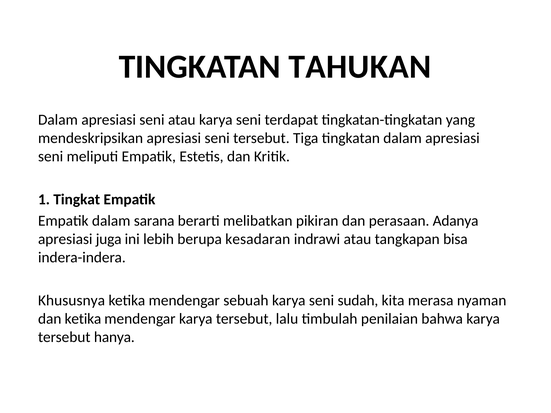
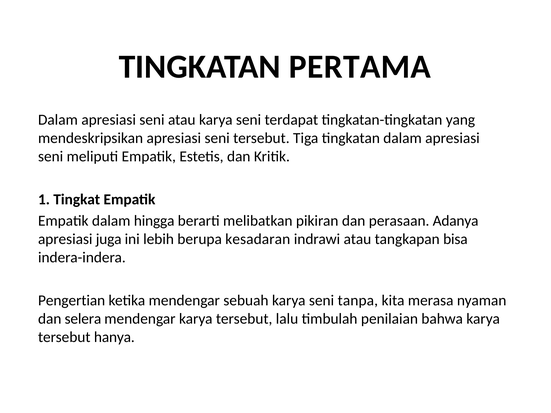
TAHUKAN: TAHUKAN -> PERTAMA (360, 67)
sarana: sarana -> hingga (154, 221)
Khususnya: Khususnya -> Pengertian (72, 300)
sudah: sudah -> tanpa (358, 300)
dan ketika: ketika -> selera (83, 319)
